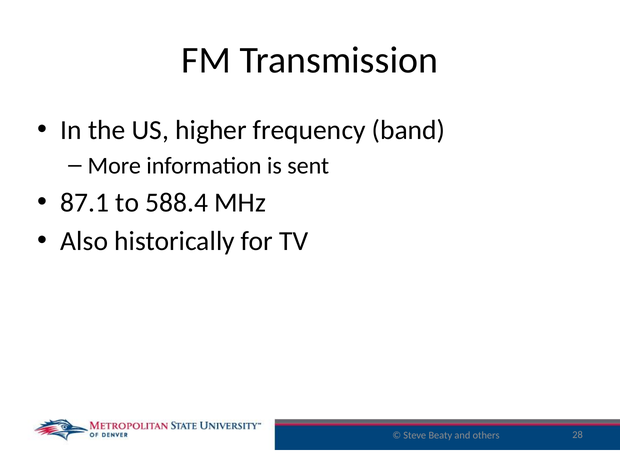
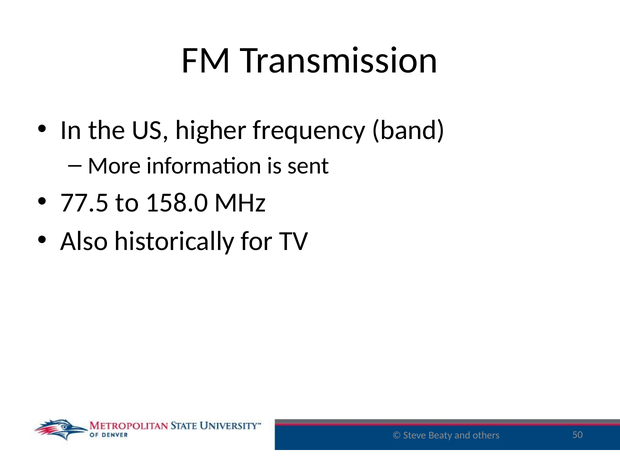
87.1: 87.1 -> 77.5 (85, 202)
588.4: 588.4 -> 158.0 (177, 202)
28: 28 -> 50 (578, 435)
